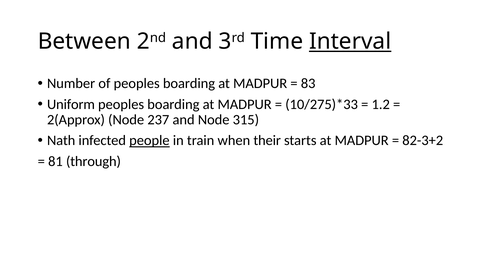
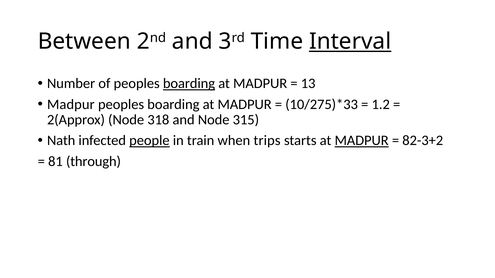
boarding underline: none -> present (189, 84)
83: 83 -> 13 (308, 84)
Uniform: Uniform -> Madpur (71, 104)
237: 237 -> 318 (158, 120)
their: their -> trips (267, 141)
MADPUR underline: none -> present (362, 141)
